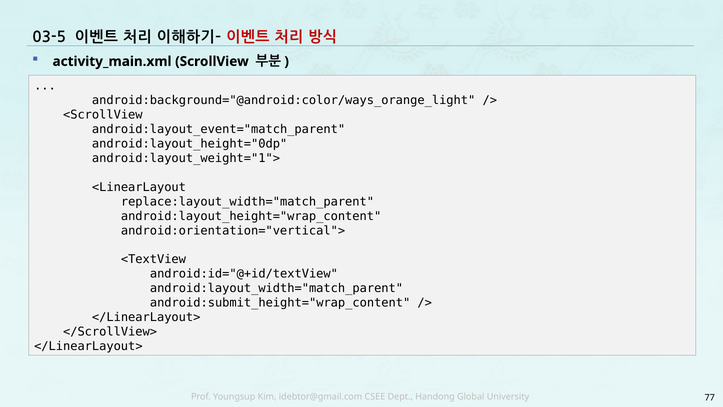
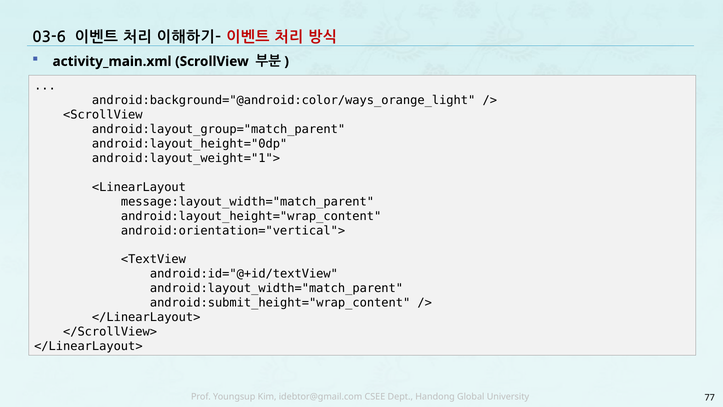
03-5: 03-5 -> 03-6 (49, 37)
android:layout_event="match_parent: android:layout_event="match_parent -> android:layout_group="match_parent (219, 129)
replace:layout_width="match_parent: replace:layout_width="match_parent -> message:layout_width="match_parent (247, 201)
